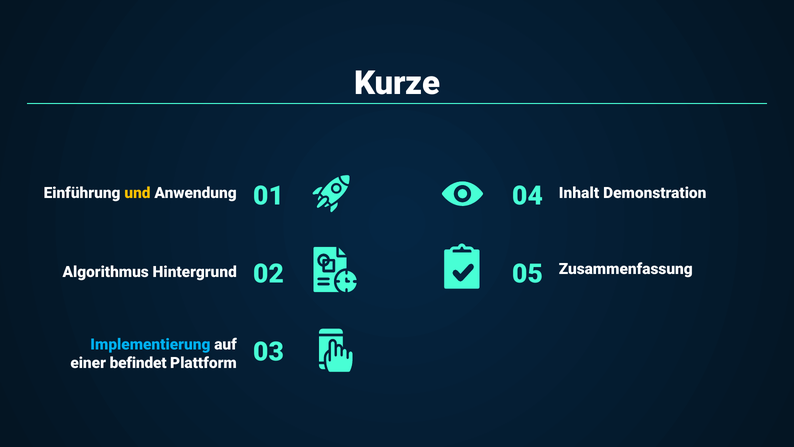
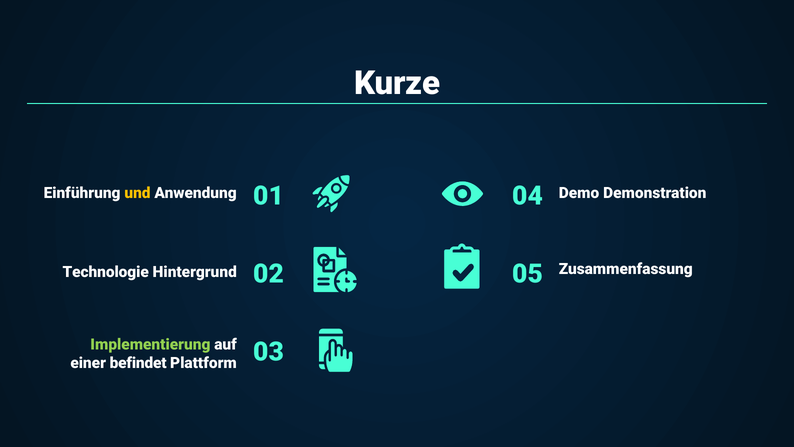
Inhalt: Inhalt -> Demo (579, 193)
Algorithmus: Algorithmus -> Technologie (106, 272)
Implementierung colour: light blue -> light green (150, 344)
